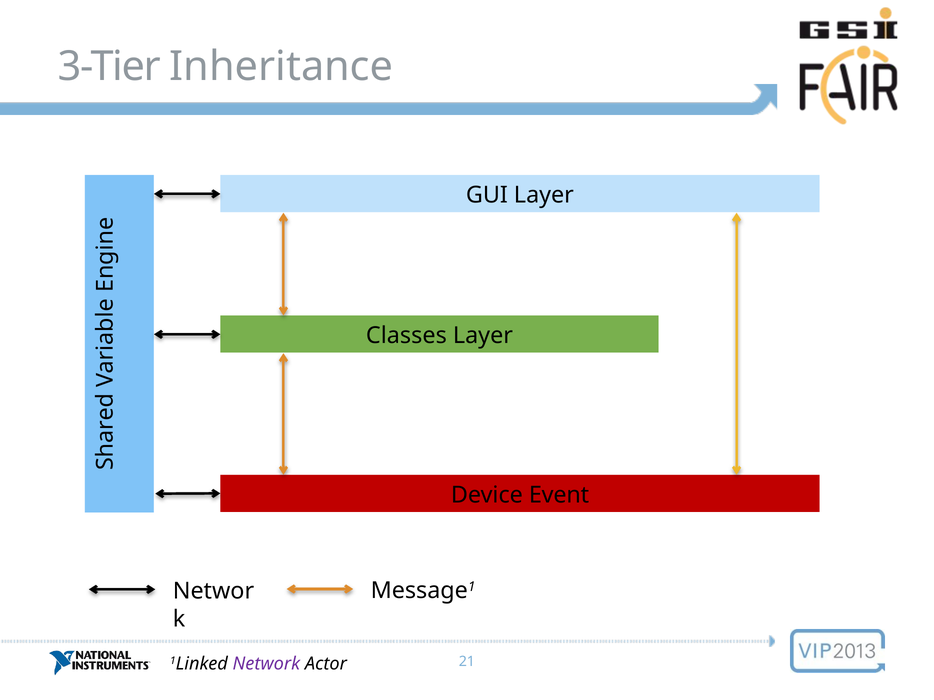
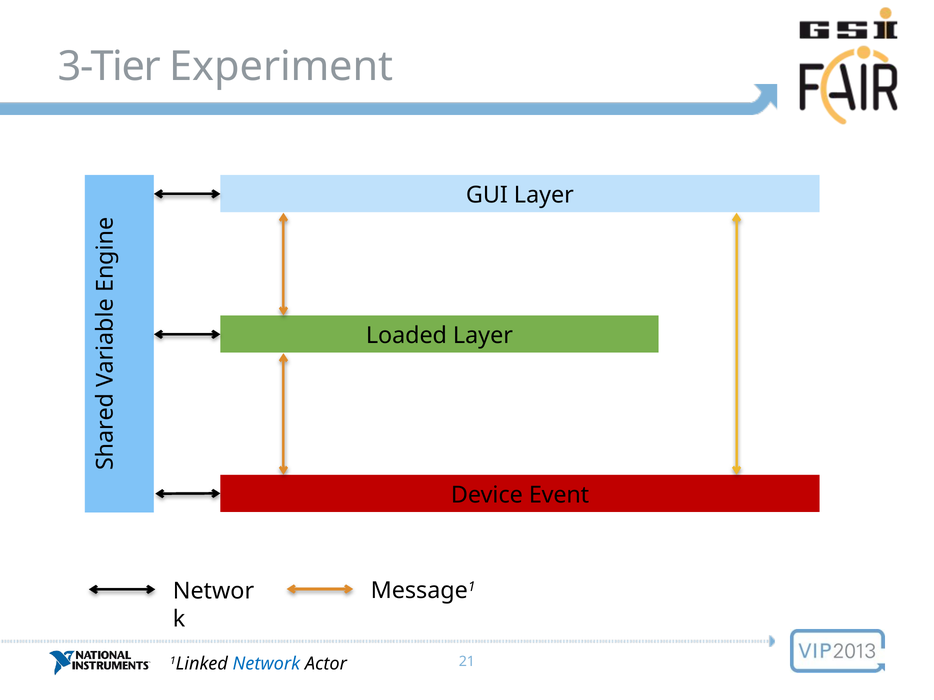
Inheritance: Inheritance -> Experiment (281, 67)
Classes: Classes -> Loaded (406, 336)
Network colour: purple -> blue (266, 664)
